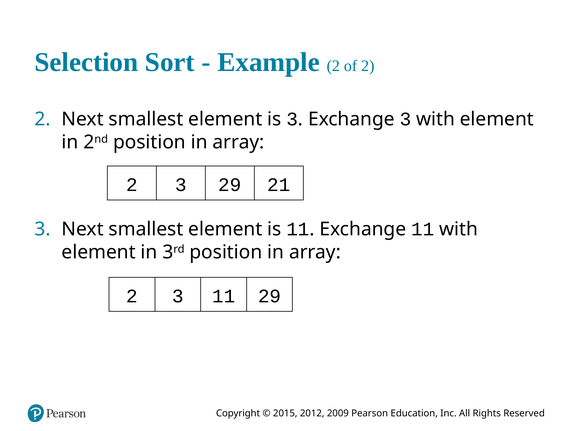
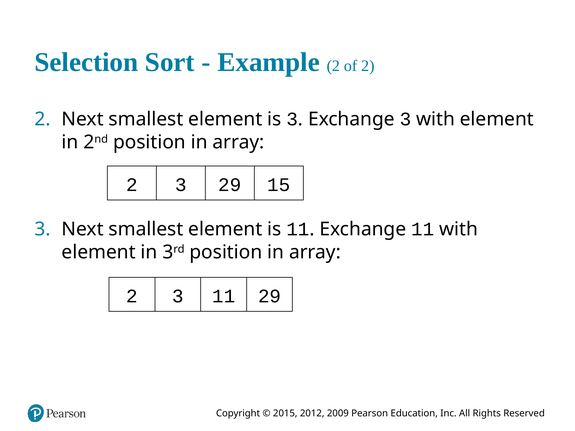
21: 21 -> 15 (279, 185)
